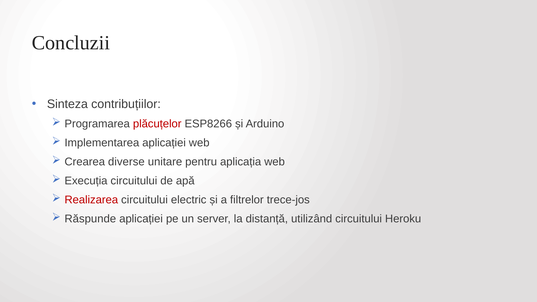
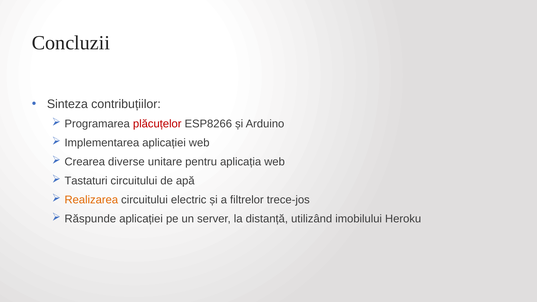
Execuția: Execuția -> Tastaturi (86, 181)
Realizarea colour: red -> orange (91, 200)
utilizând circuitului: circuitului -> imobilului (359, 219)
